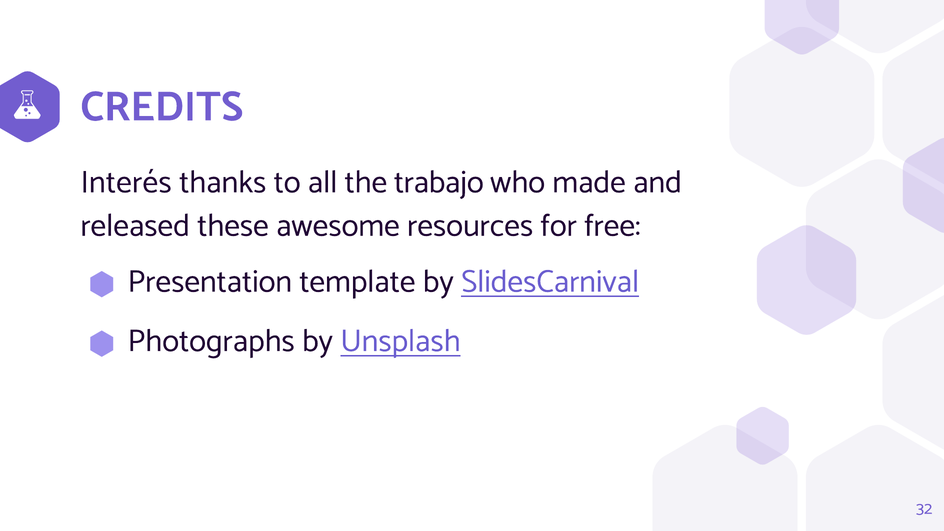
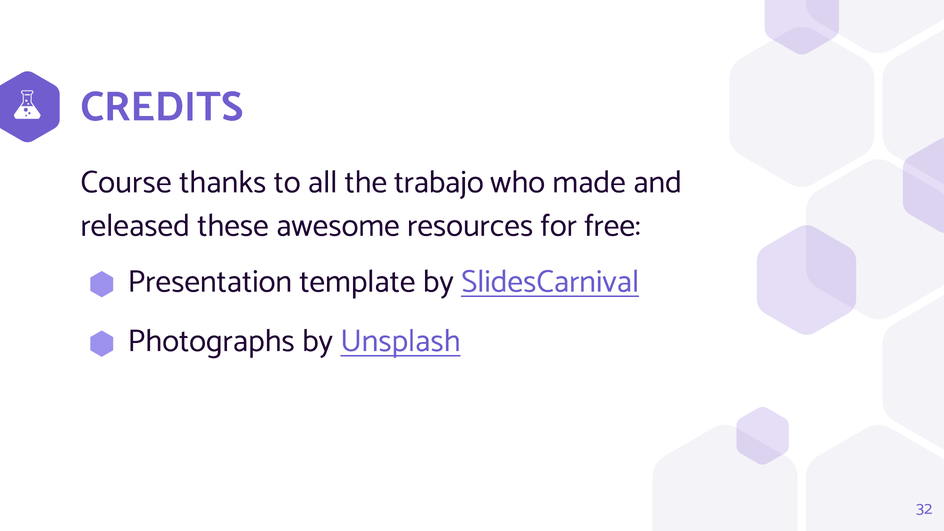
Interés: Interés -> Course (126, 182)
